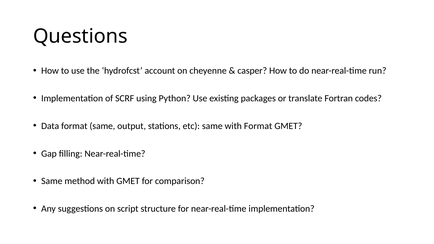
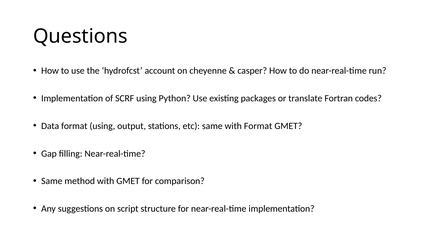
format same: same -> using (102, 126)
